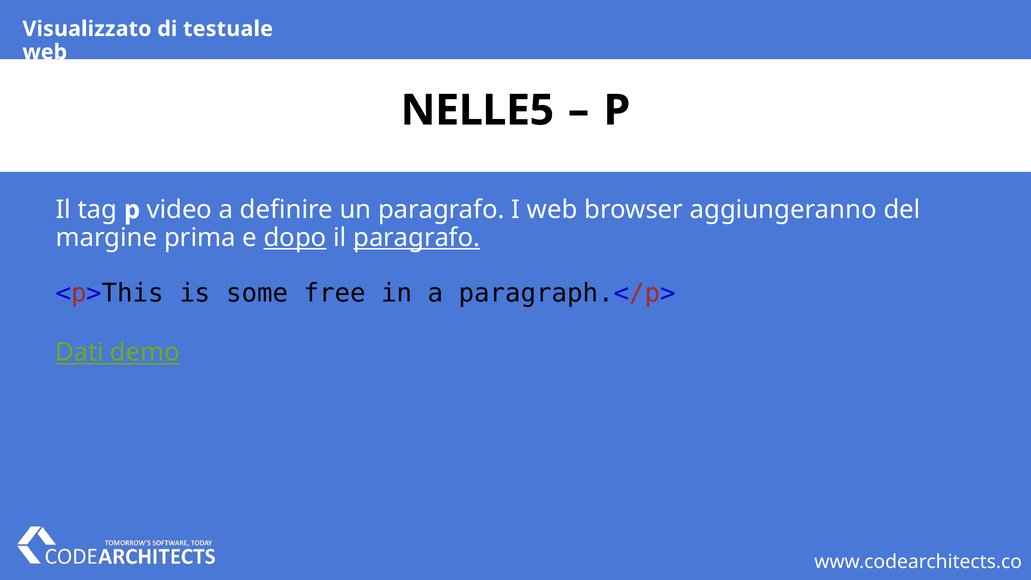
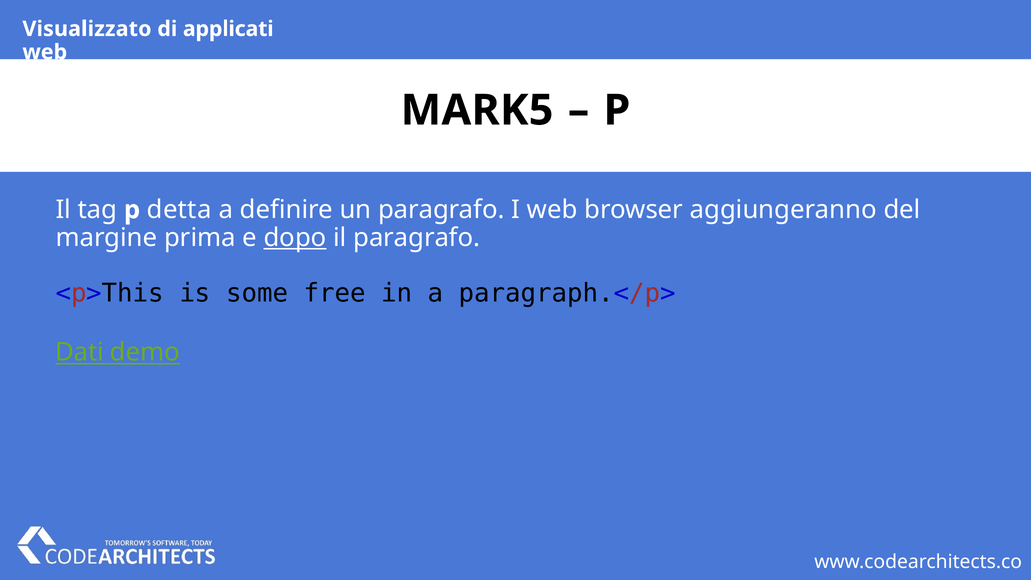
testuale: testuale -> applicati (228, 29)
NELLE5: NELLE5 -> MARK5 (477, 110)
video: video -> detta (179, 210)
paragrafo underline: present -> none (417, 238)
